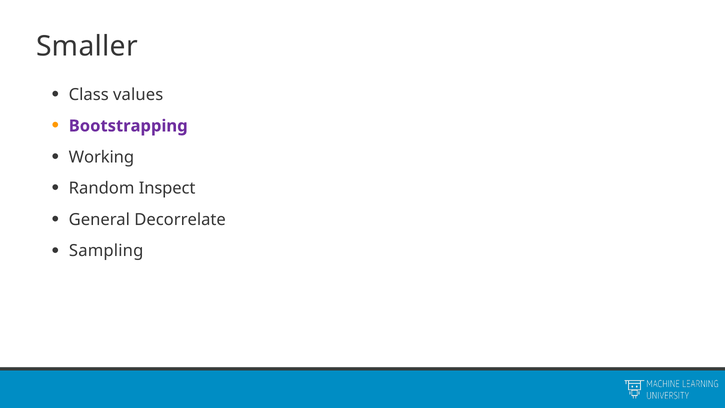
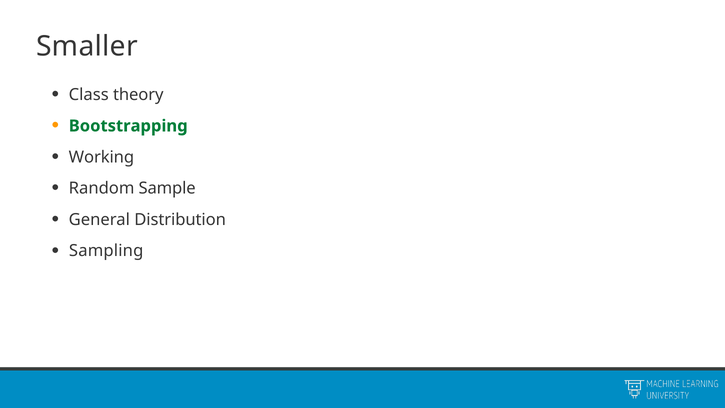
values: values -> theory (138, 95)
Bootstrapping colour: purple -> green (128, 126)
Inspect: Inspect -> Sample (167, 188)
Decorrelate: Decorrelate -> Distribution (180, 220)
